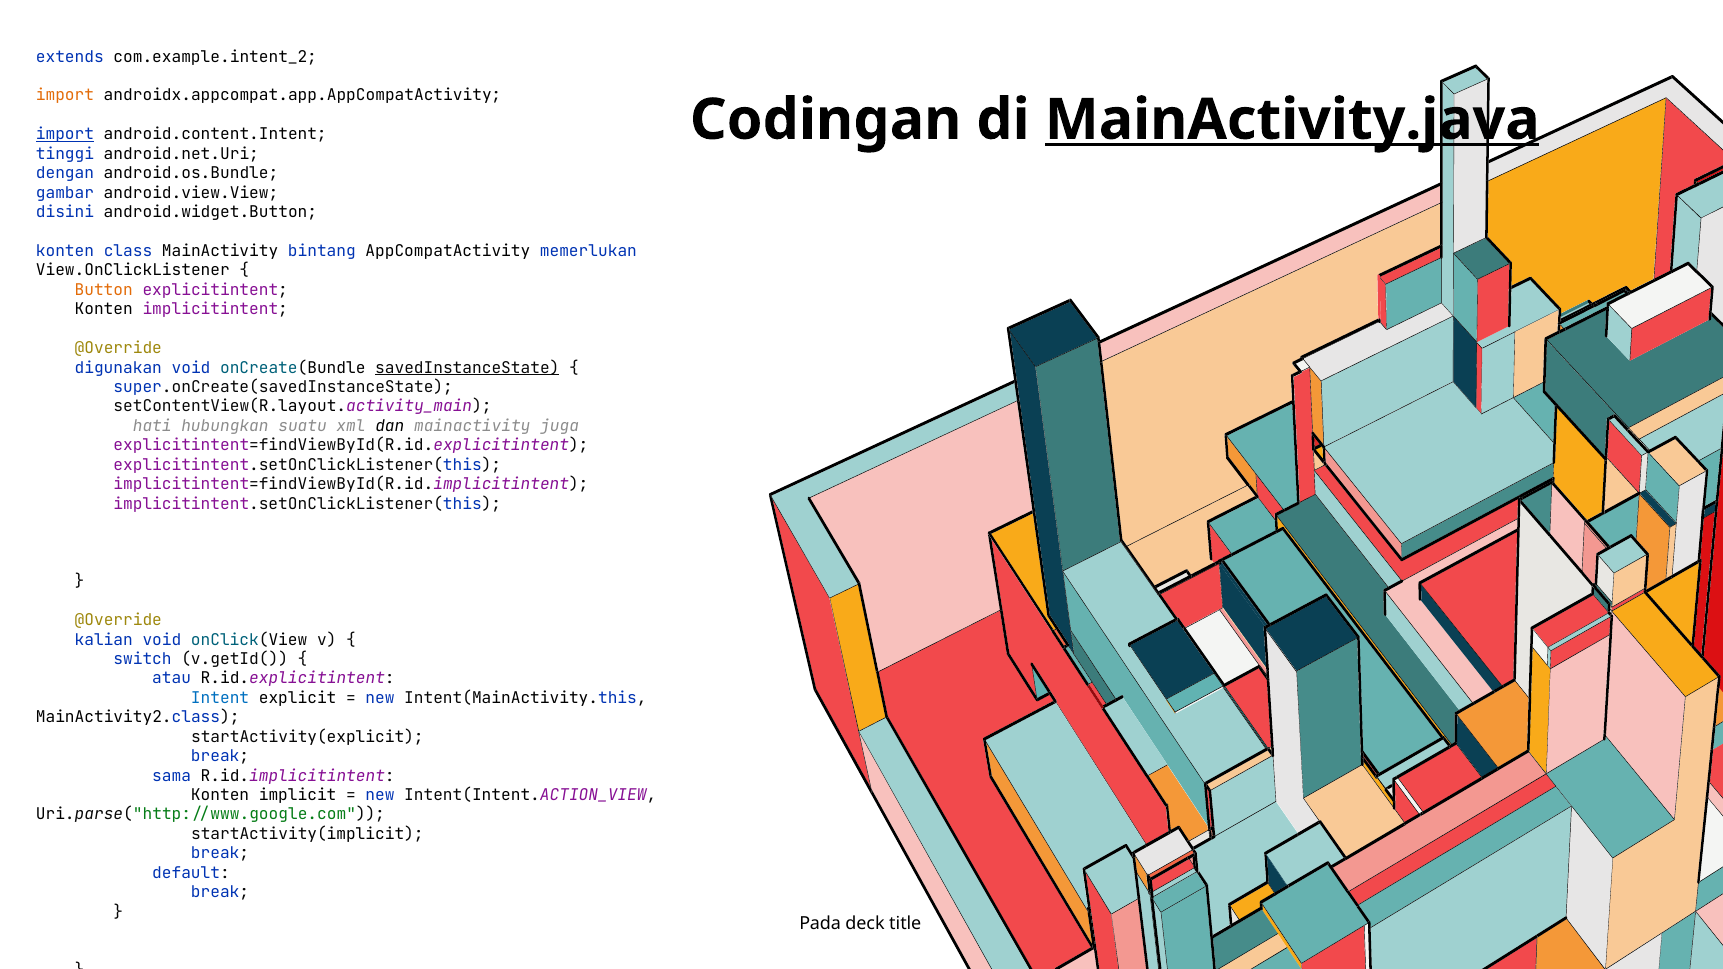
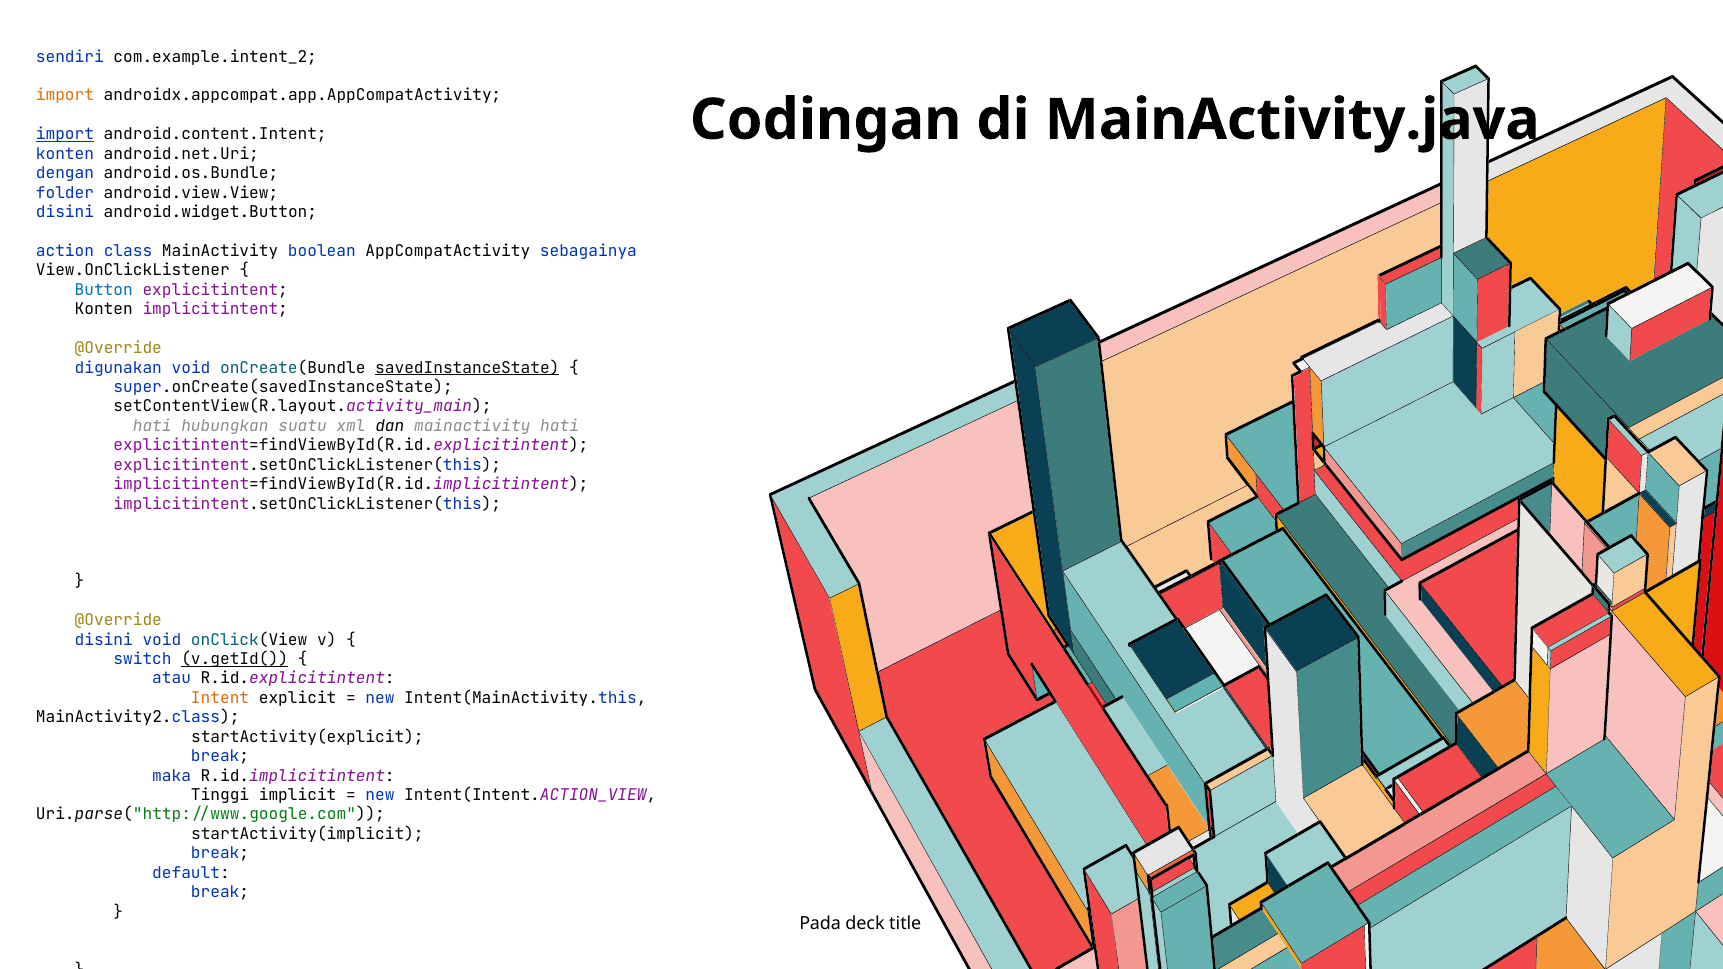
extends: extends -> sendiri (70, 57)
MainActivity.java underline: present -> none (1292, 120)
tinggi: tinggi -> konten (65, 154)
gambar: gambar -> folder (65, 193)
konten: konten -> action (65, 251)
bintang: bintang -> boolean (322, 251)
memerlukan: memerlukan -> sebagainya (588, 251)
Button colour: orange -> blue (104, 290)
juga: juga -> hati (560, 426)
kalian: kalian -> disini (104, 640)
v.getId( underline: none -> present (235, 659)
Intent colour: blue -> orange (220, 698)
sama: sama -> maka (172, 776)
Konten: Konten -> Tinggi (220, 795)
